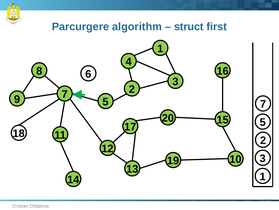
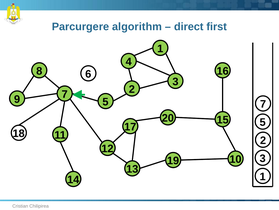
struct: struct -> direct (189, 27)
